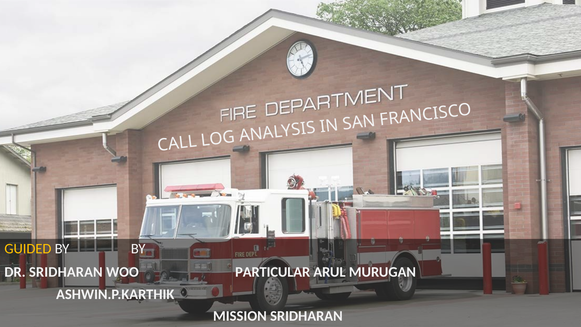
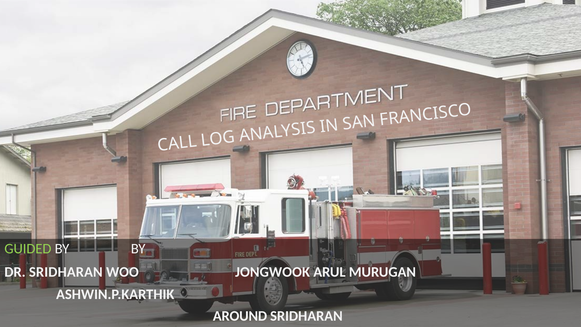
GUIDED colour: yellow -> light green (28, 249)
PARTICULAR: PARTICULAR -> JONGWOOK (273, 272)
MISSION: MISSION -> AROUND (240, 316)
